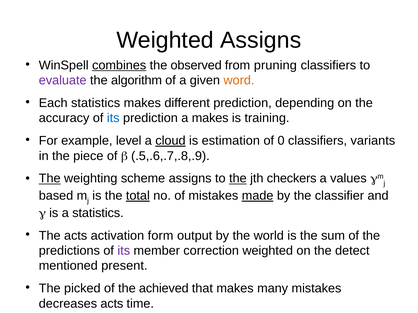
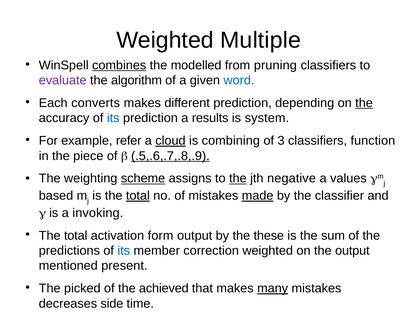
Weighted Assigns: Assigns -> Multiple (261, 40)
observed: observed -> modelled (196, 65)
word colour: orange -> blue (239, 81)
Each statistics: statistics -> converts (96, 103)
the underline: none -> present (364, 103)
a makes: makes -> results (210, 118)
training: training -> system (267, 118)
level: level -> refer (129, 141)
estimation: estimation -> combining (231, 141)
0: 0 -> 3 (281, 141)
variants: variants -> function (373, 141)
.5,.6,.7,.8,.9 underline: none -> present (170, 156)
The underline: present -> none (50, 179)
scheme underline: none -> present (143, 179)
checkers: checkers -> negative (292, 179)
a statistics: statistics -> invoking (98, 213)
acts: acts -> total (76, 236)
world: world -> these (269, 236)
its colour: purple -> blue (124, 251)
the detect: detect -> output (352, 251)
many underline: none -> present (273, 289)
decreases acts: acts -> side (112, 304)
